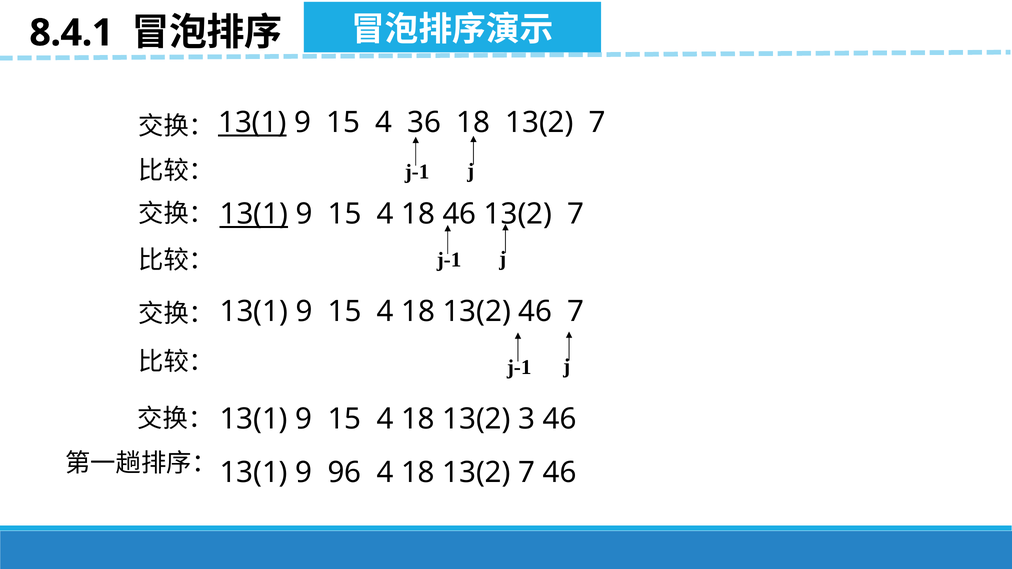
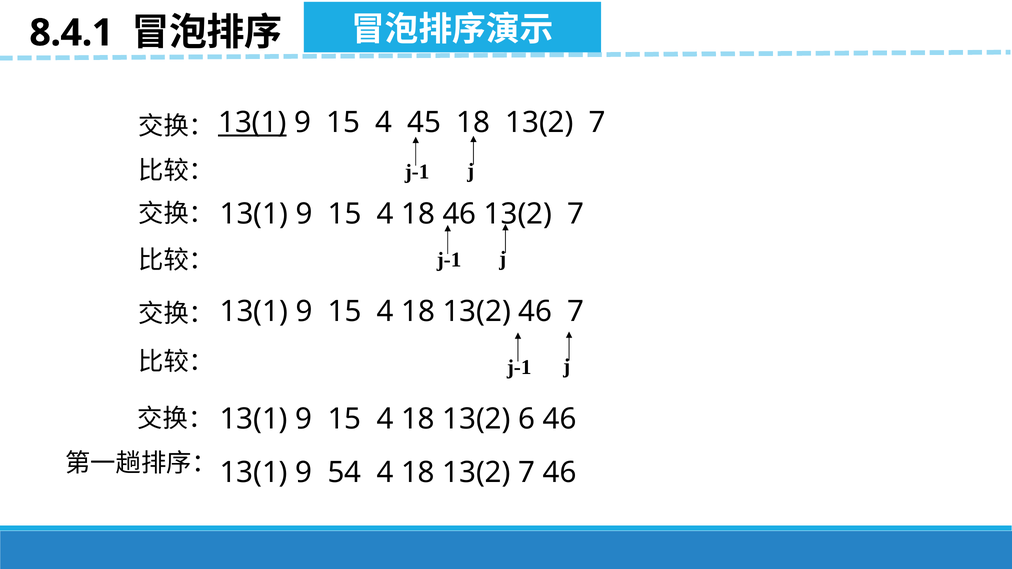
36: 36 -> 45 (424, 123)
13(1 underline: present -> none (254, 214)
3: 3 -> 6 (527, 419)
96: 96 -> 54 (344, 473)
